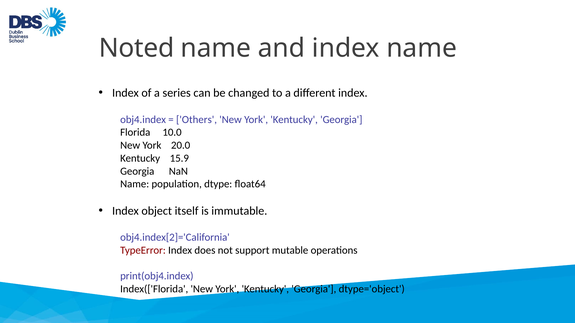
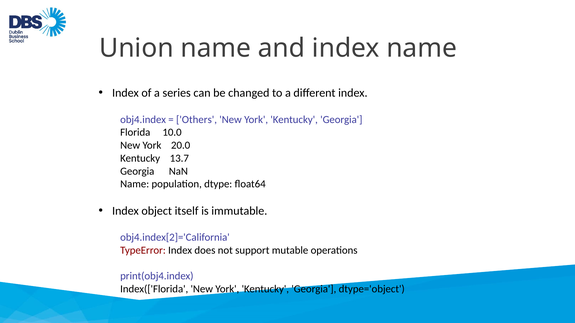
Noted: Noted -> Union (136, 48)
15.9: 15.9 -> 13.7 (179, 158)
